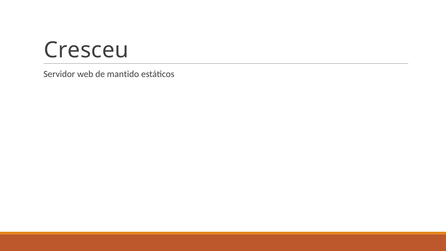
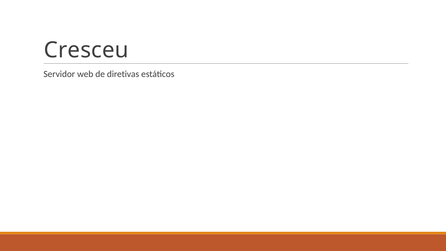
mantido: mantido -> diretivas (123, 74)
